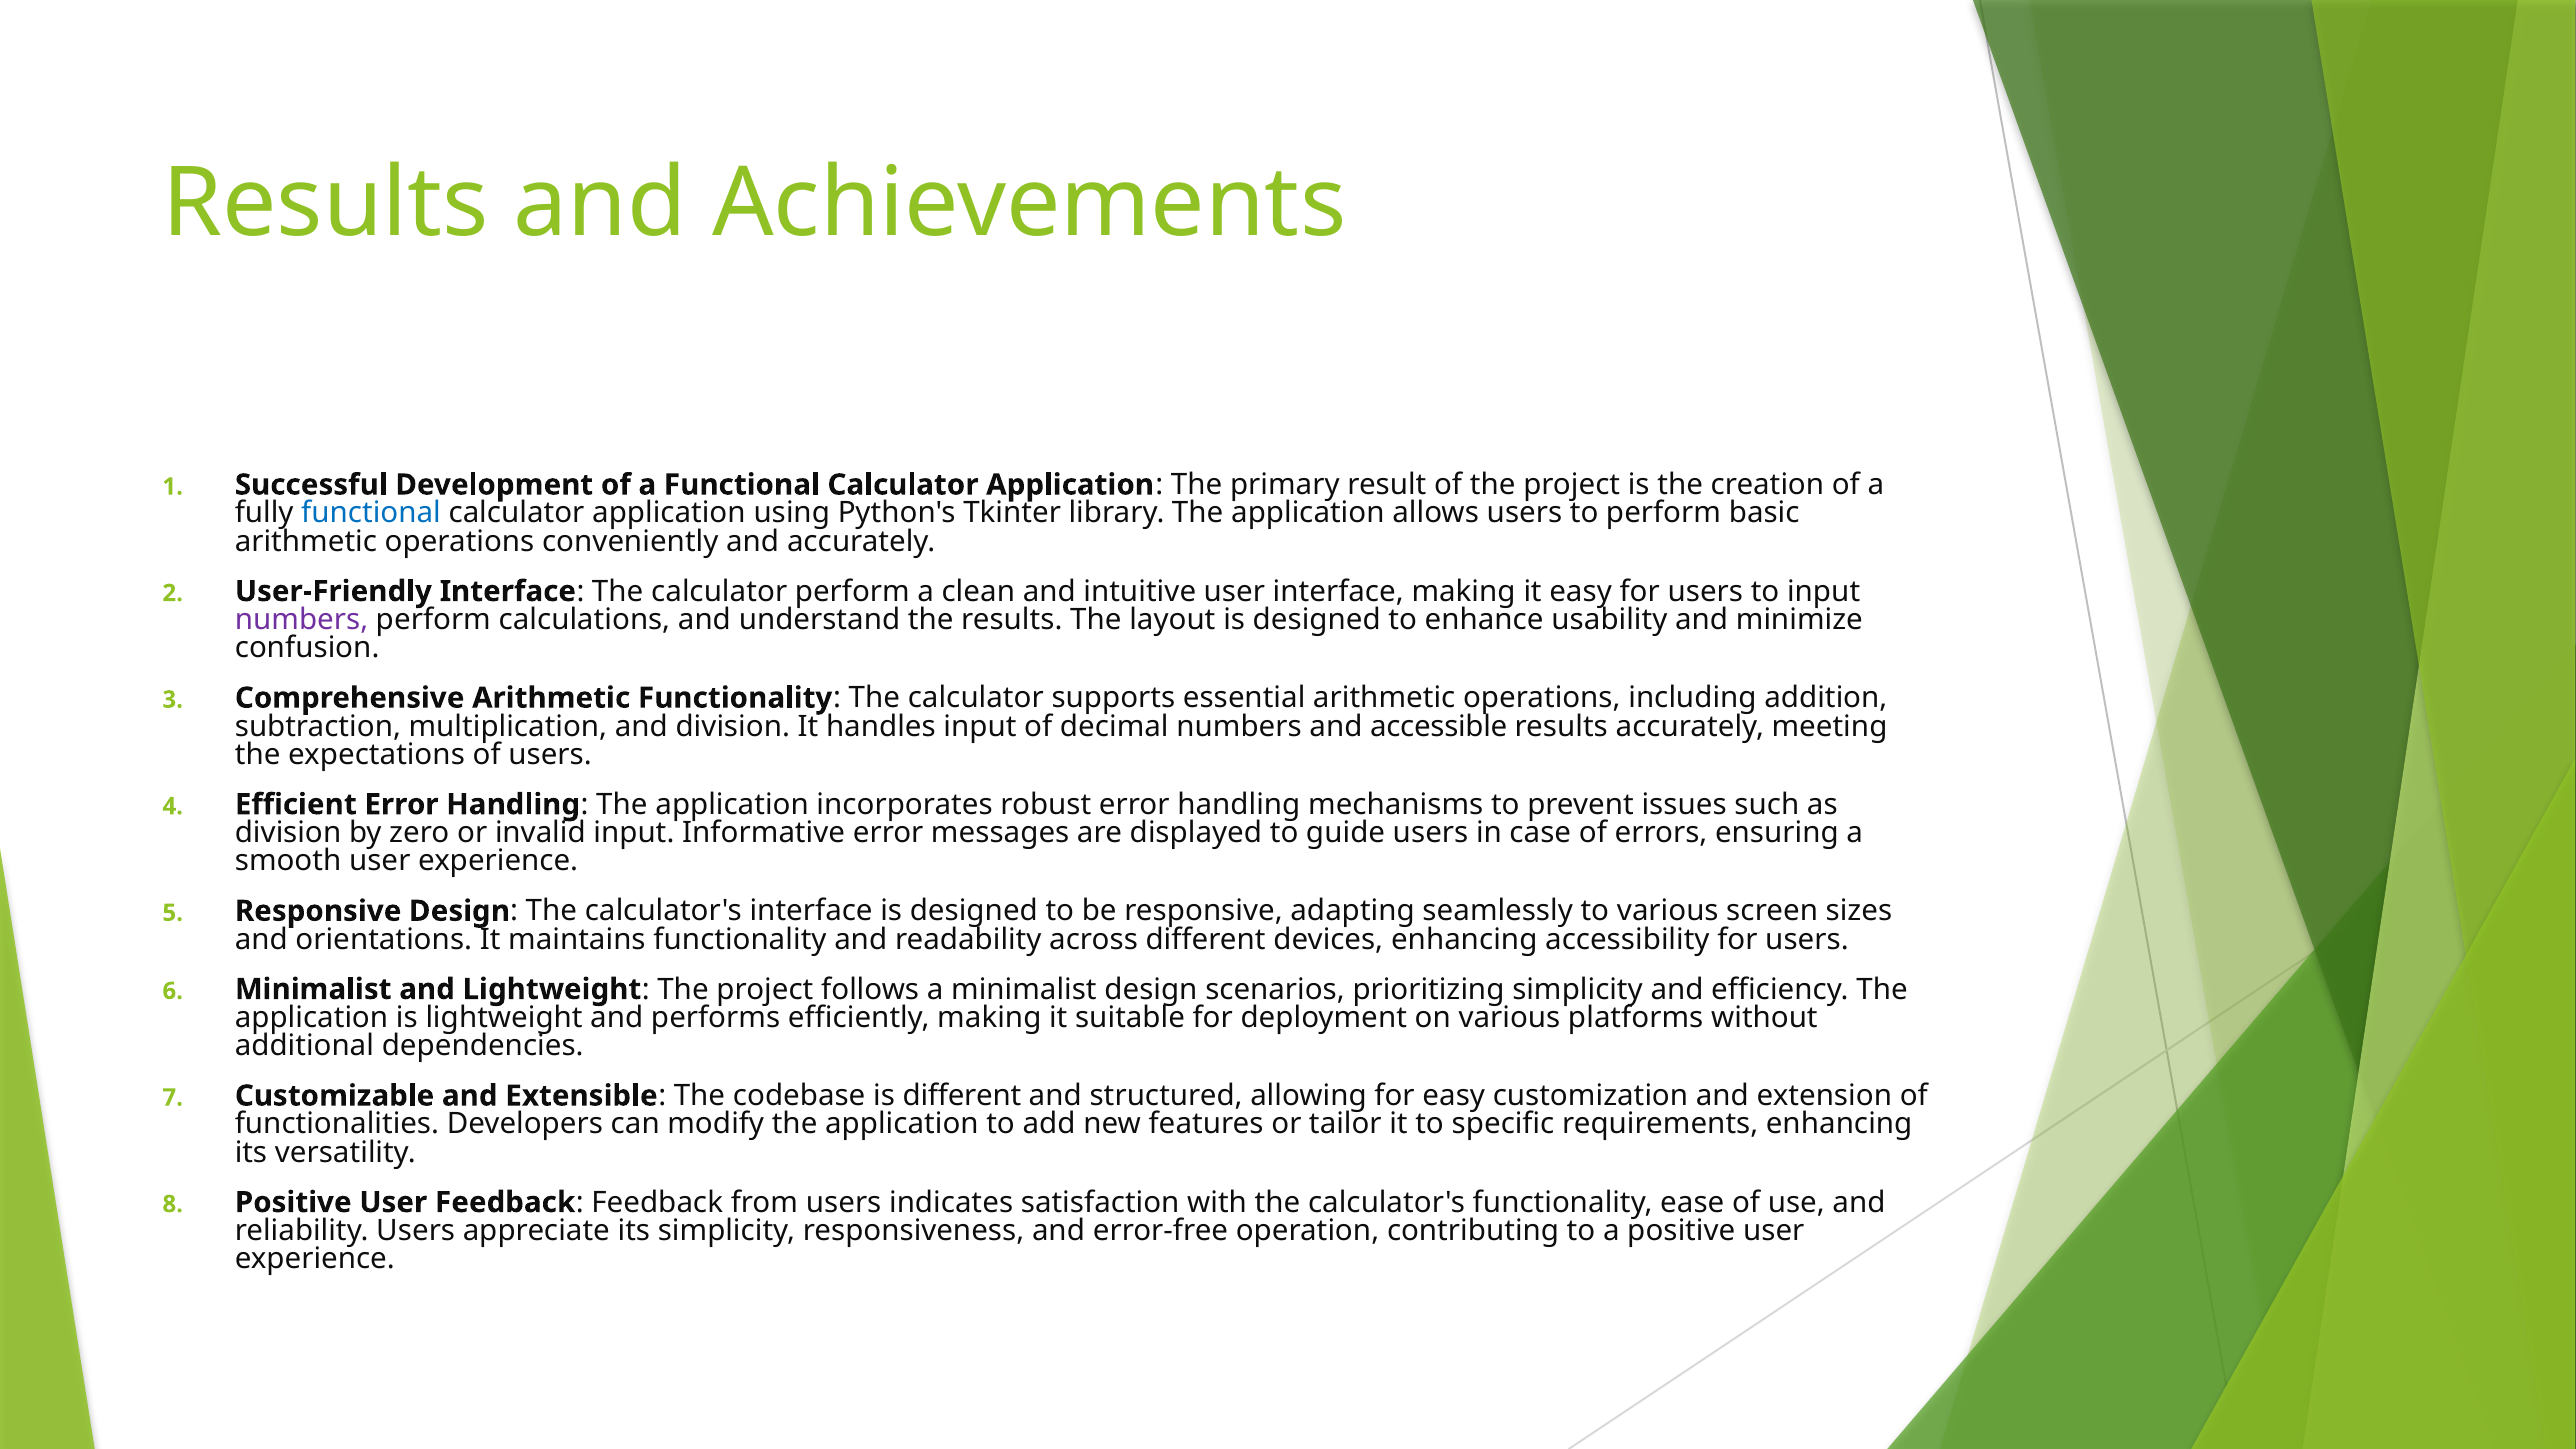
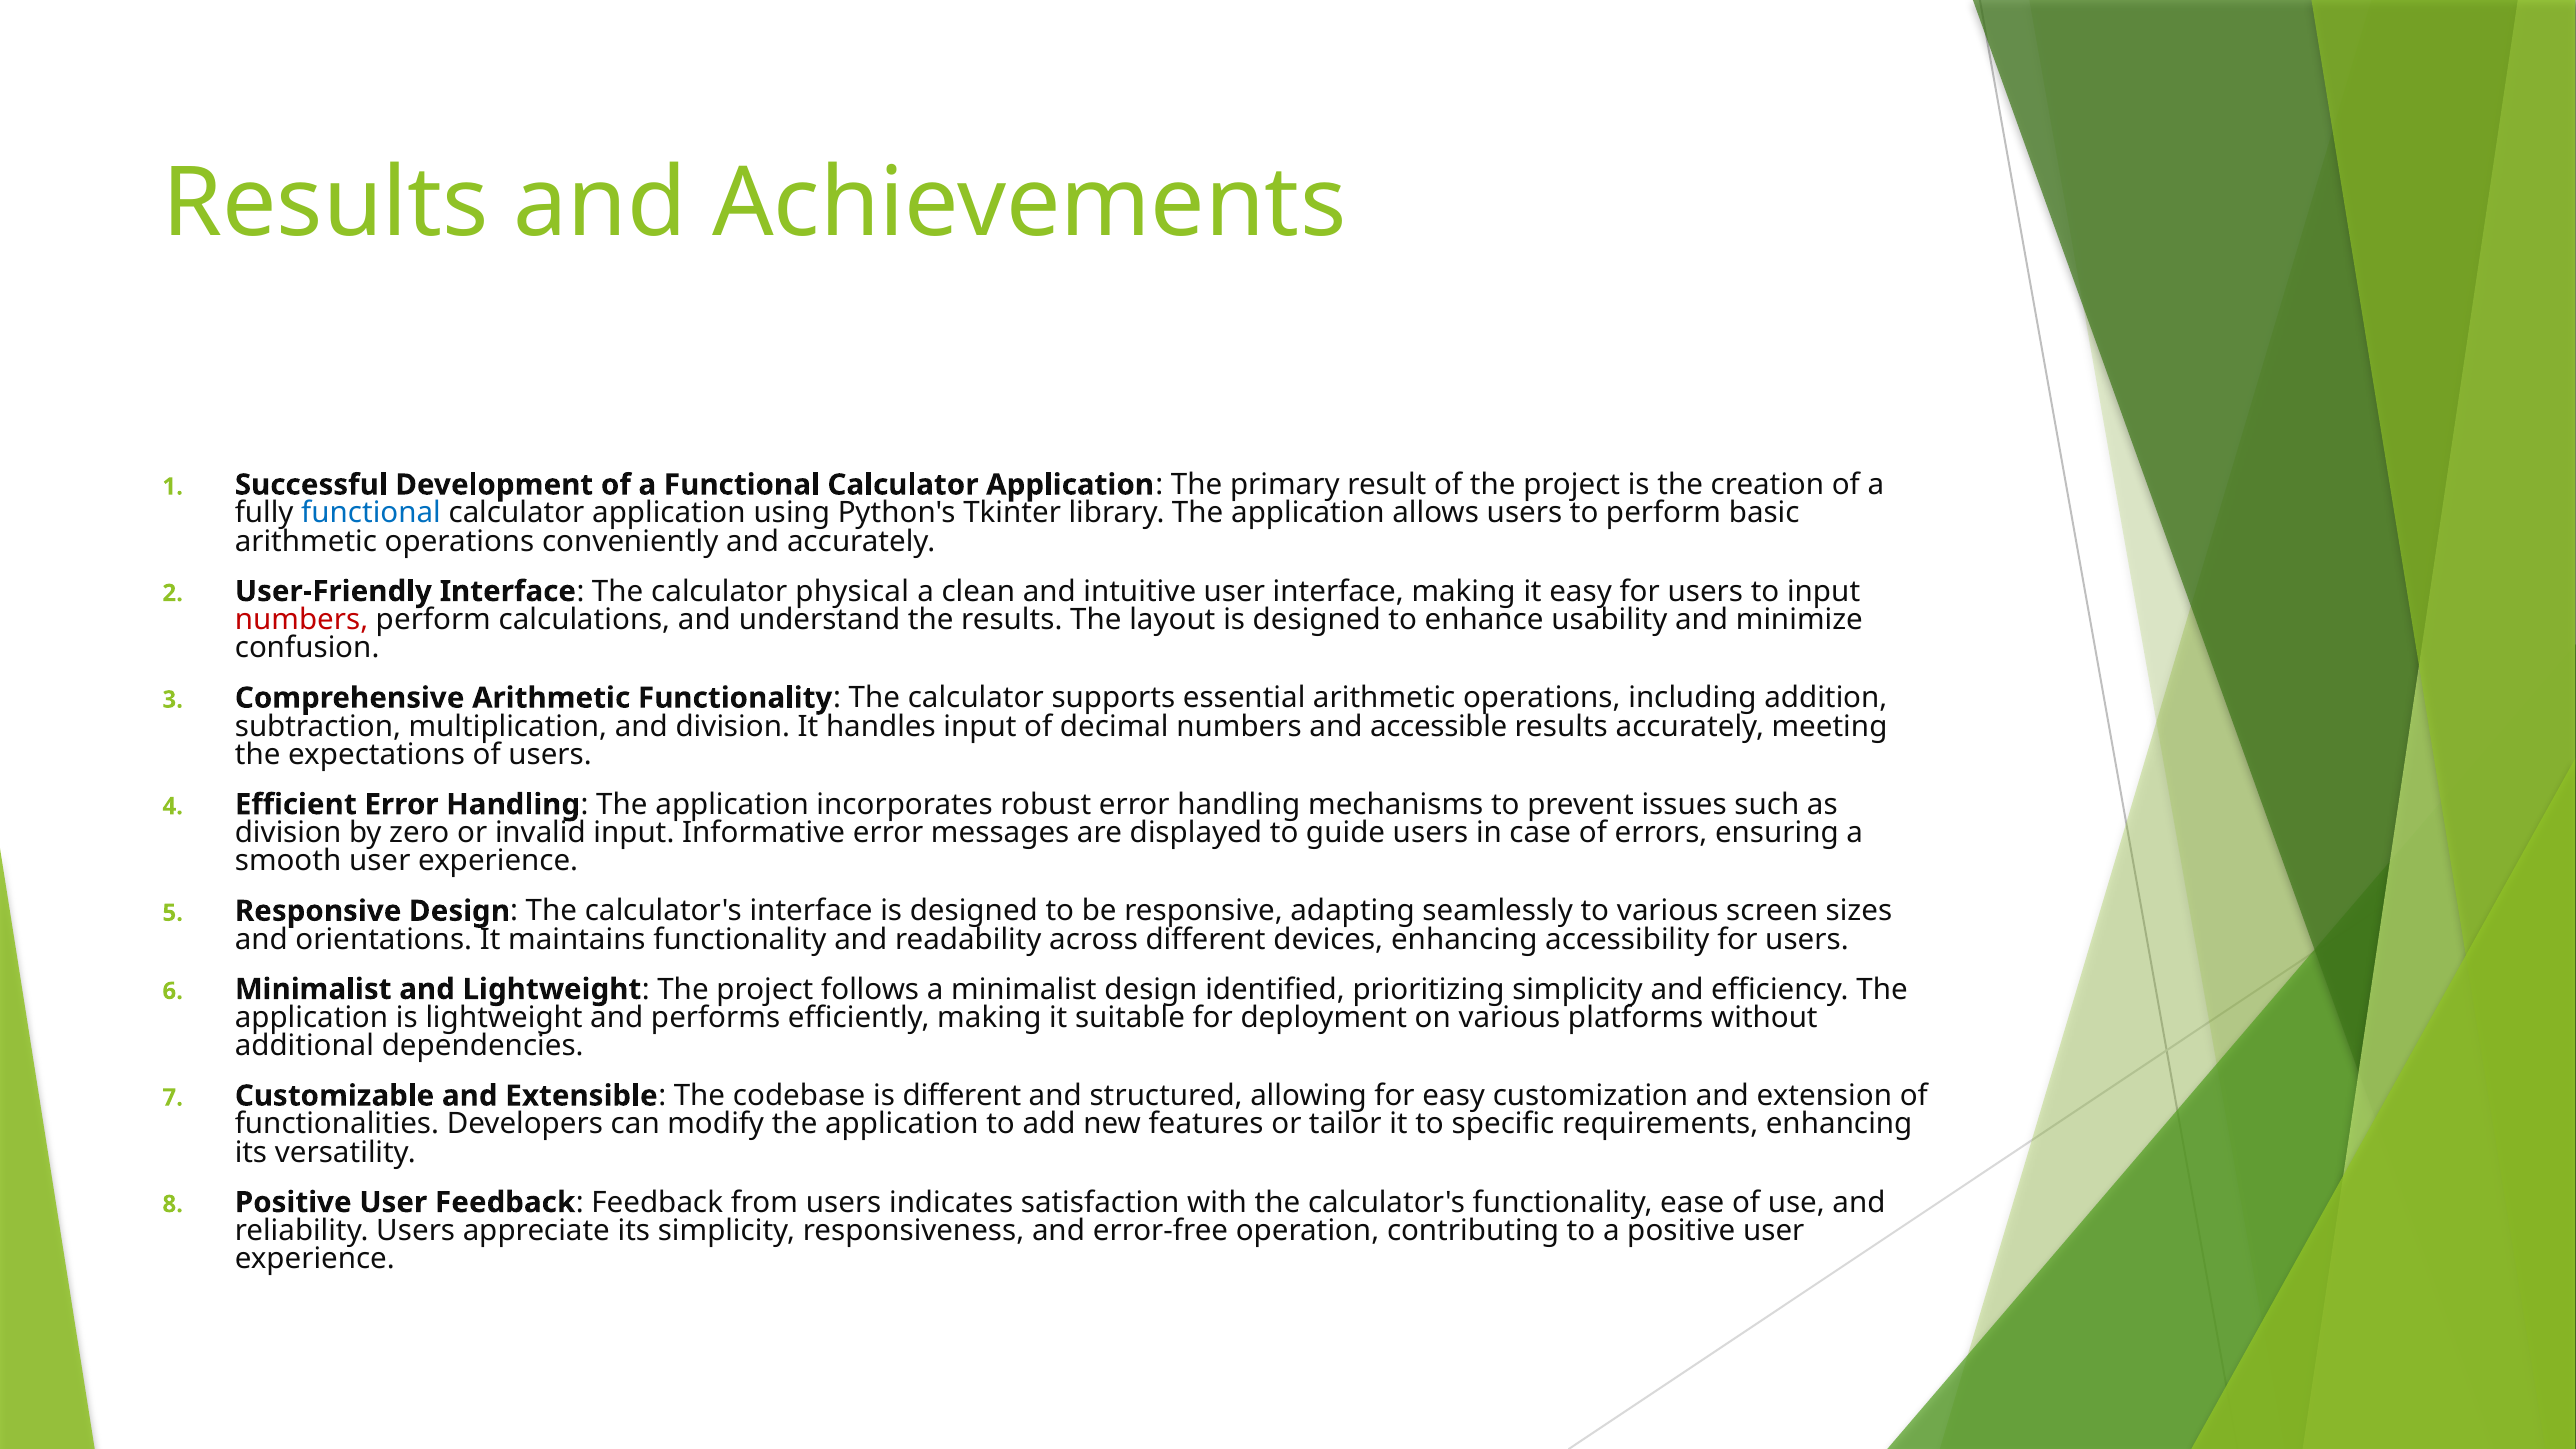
calculator perform: perform -> physical (852, 591)
numbers colour: purple -> red (302, 620)
scenarios: scenarios -> identified (1275, 989)
